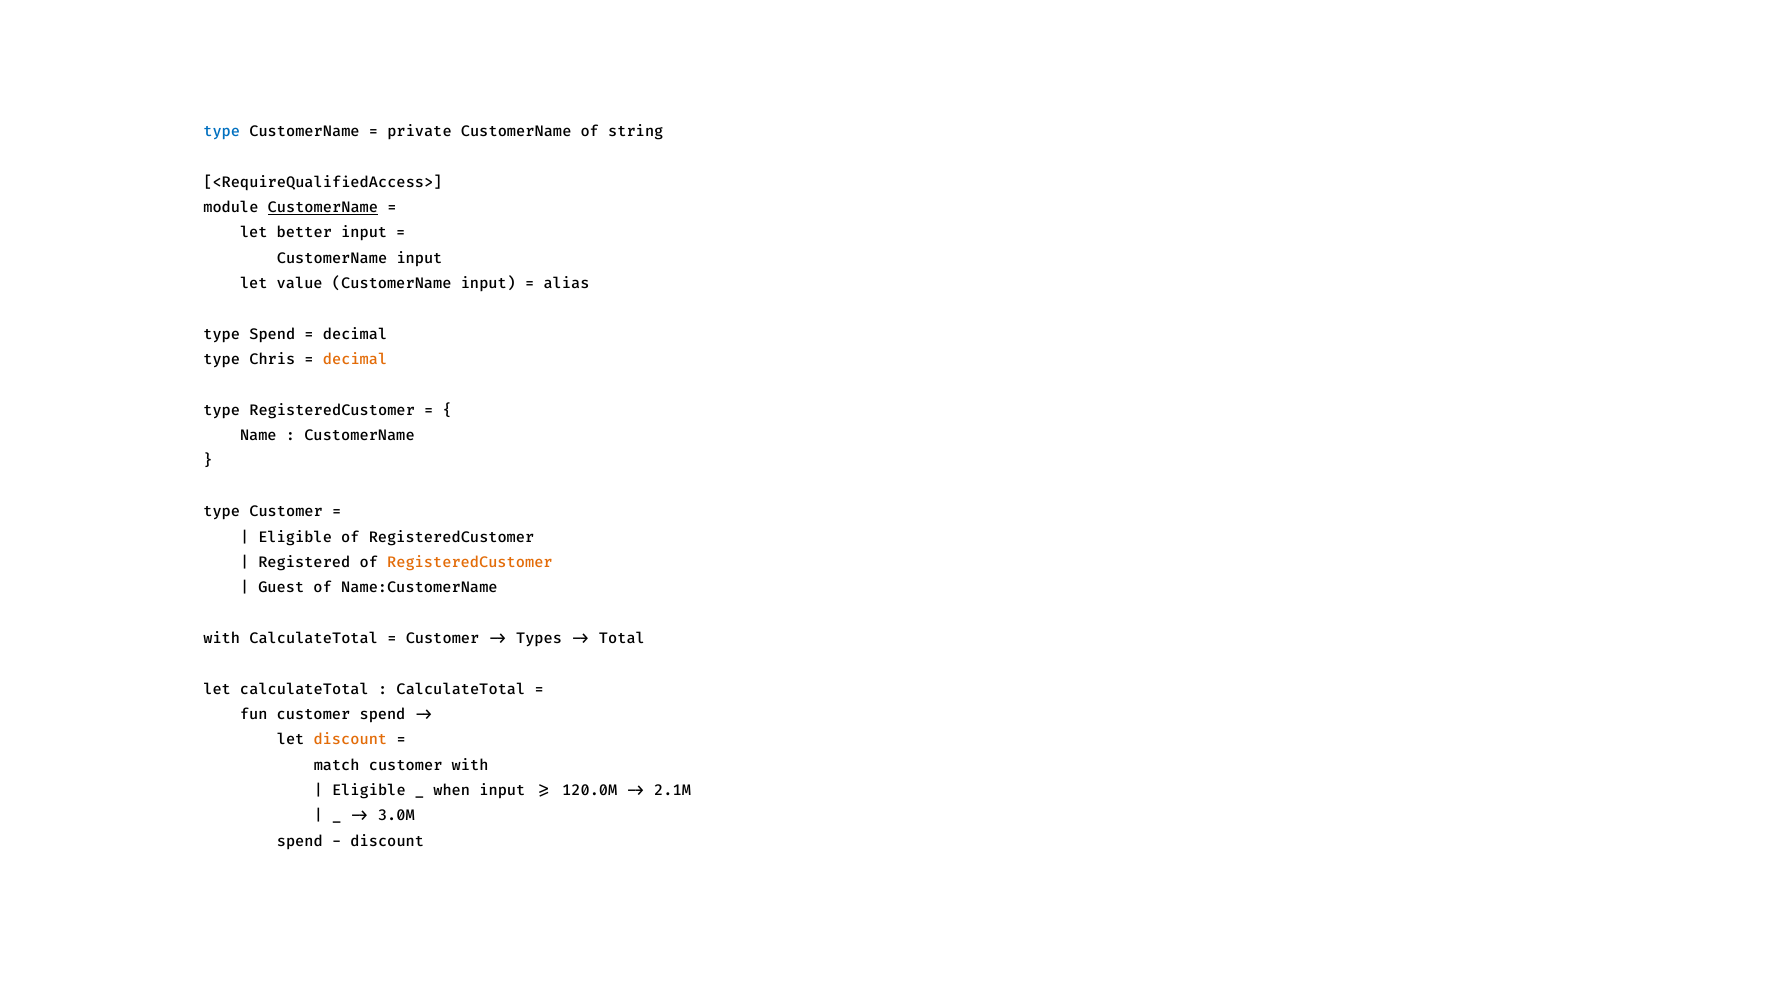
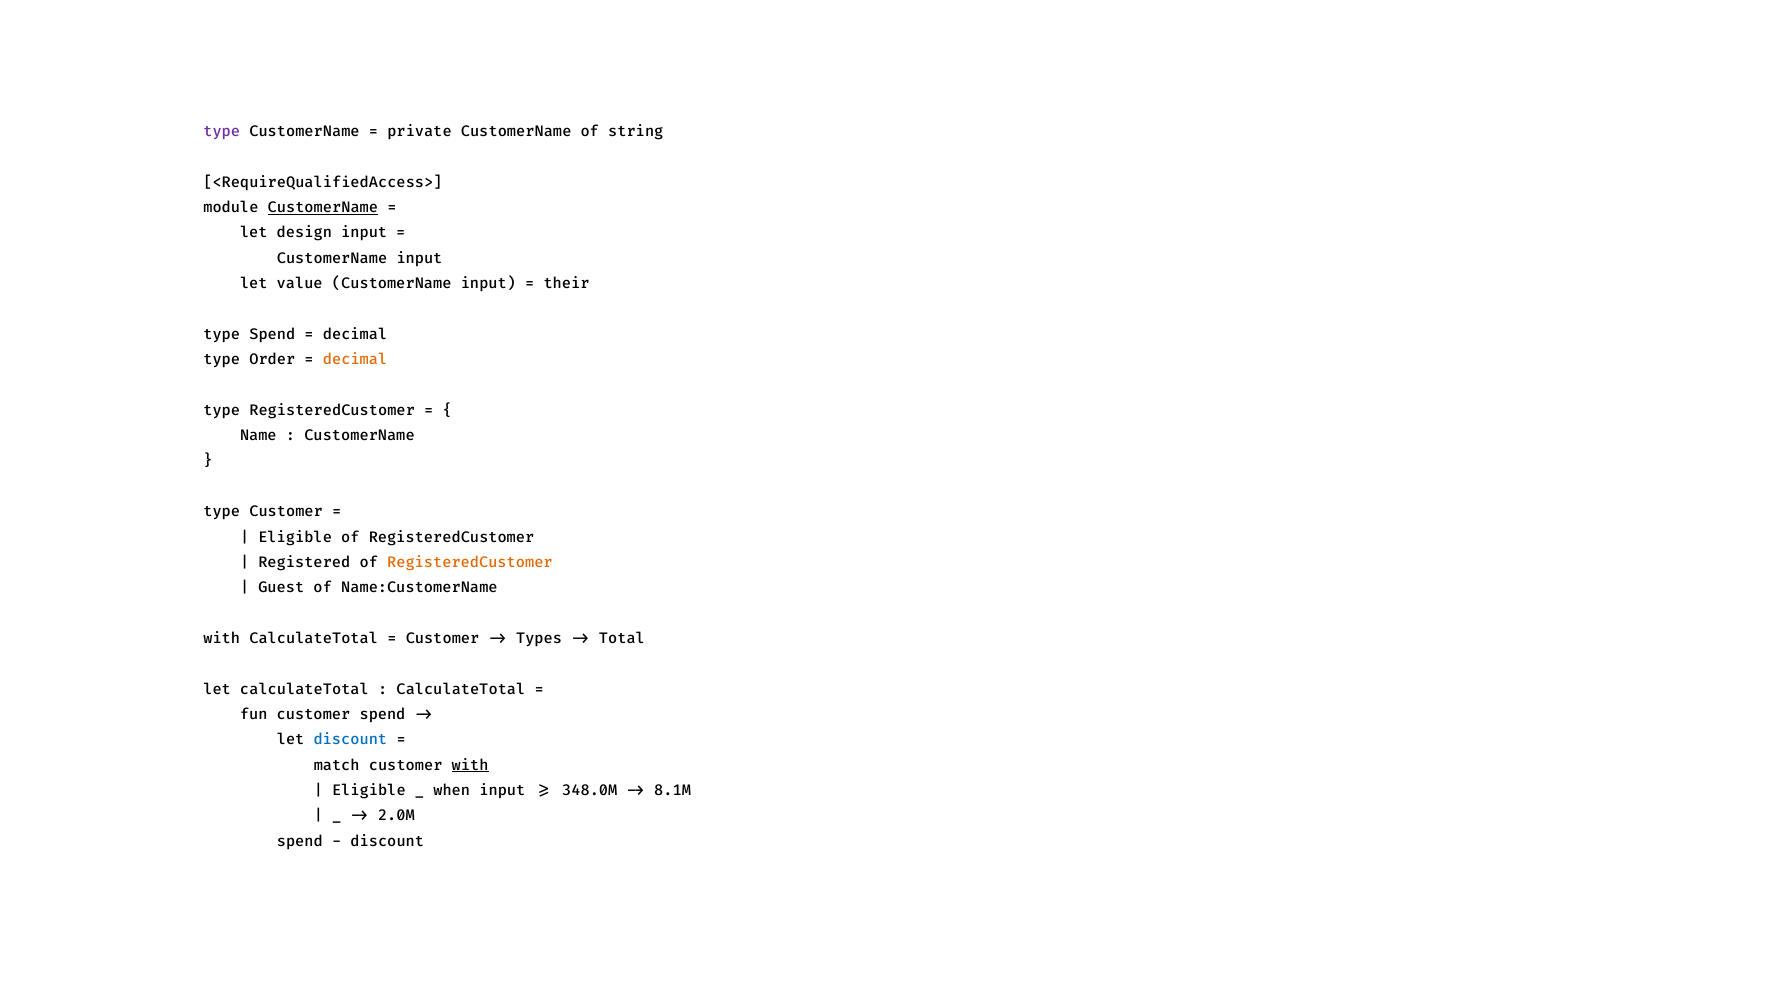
type colour: blue -> purple (222, 132)
better: better -> design (304, 233)
alias: alias -> their (567, 284)
Chris: Chris -> Order (272, 360)
discount colour: orange -> blue (350, 740)
with underline: none -> present (470, 765)
120.0M: 120.0M -> 348.0M (590, 790)
2.1M: 2.1M -> 8.1M (673, 790)
3.0M: 3.0M -> 2.0M (396, 816)
